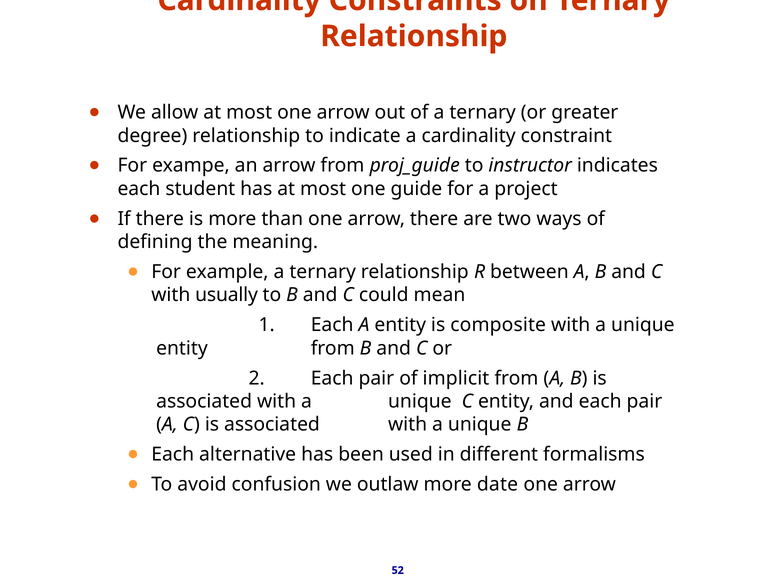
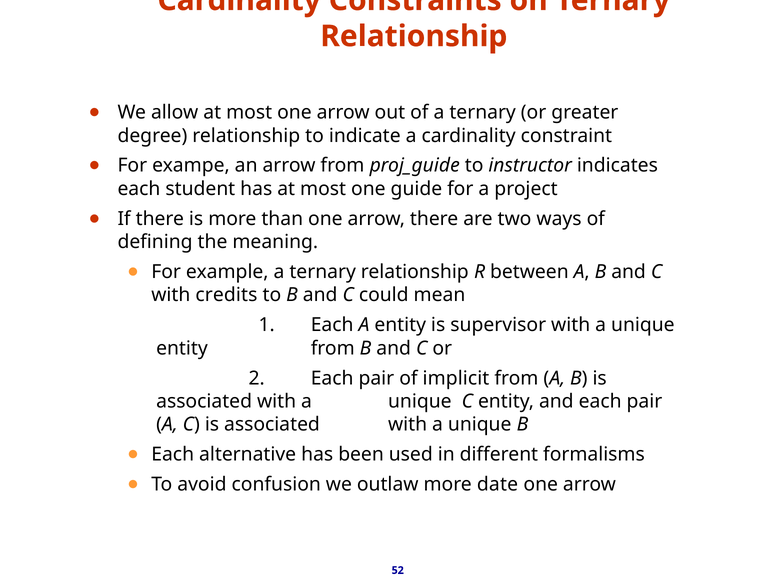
usually: usually -> credits (226, 295)
composite: composite -> supervisor (498, 325)
